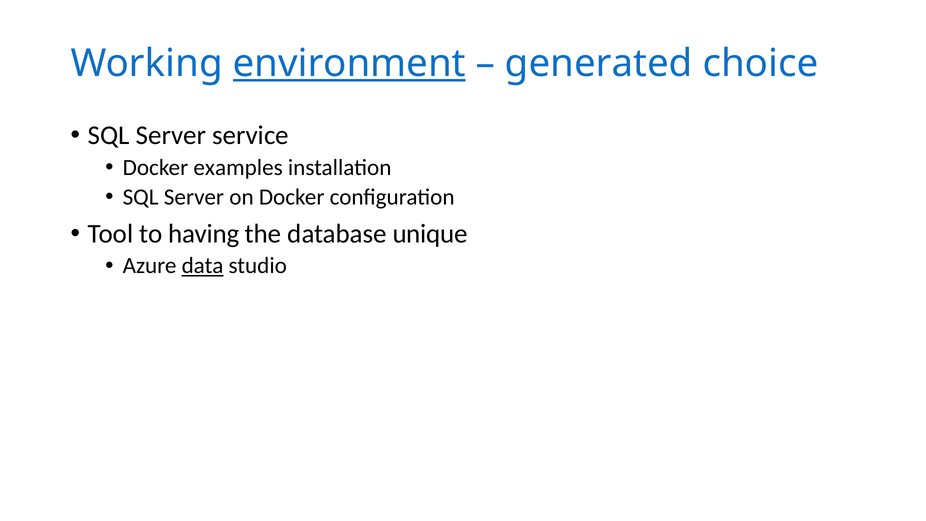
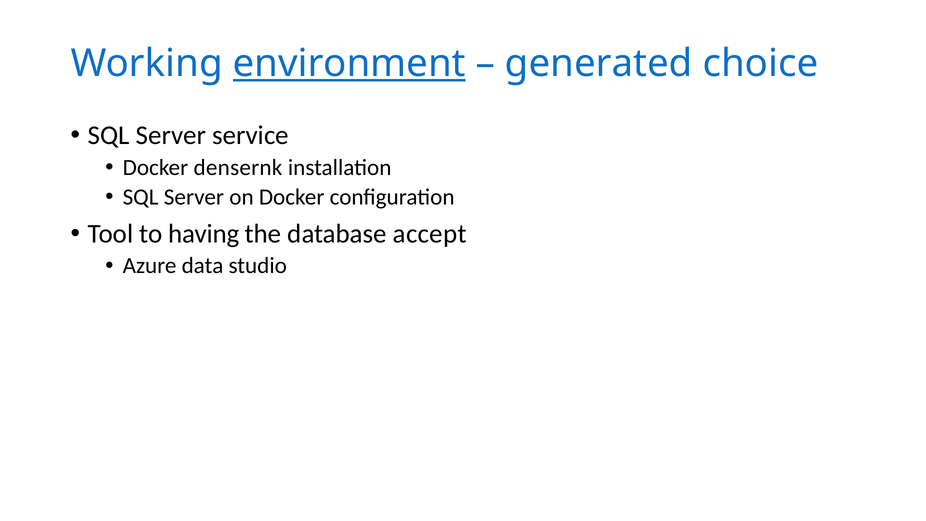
examples: examples -> densernk (238, 167)
unique: unique -> accept (430, 234)
data underline: present -> none (203, 266)
